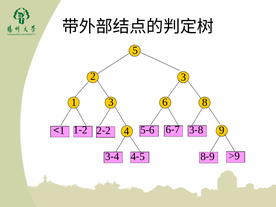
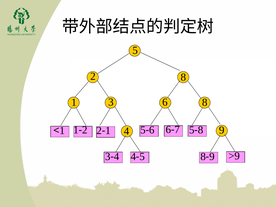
2 3: 3 -> 8 (183, 77)
2: 2 -> 1 (108, 131)
7 3: 3 -> 5 (192, 130)
